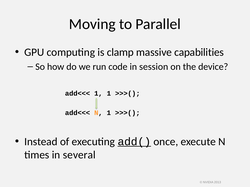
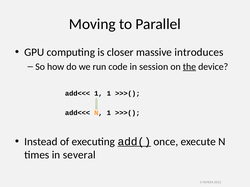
clamp: clamp -> closer (120, 52)
capabilities: capabilities -> introduces (199, 52)
the underline: none -> present (189, 67)
